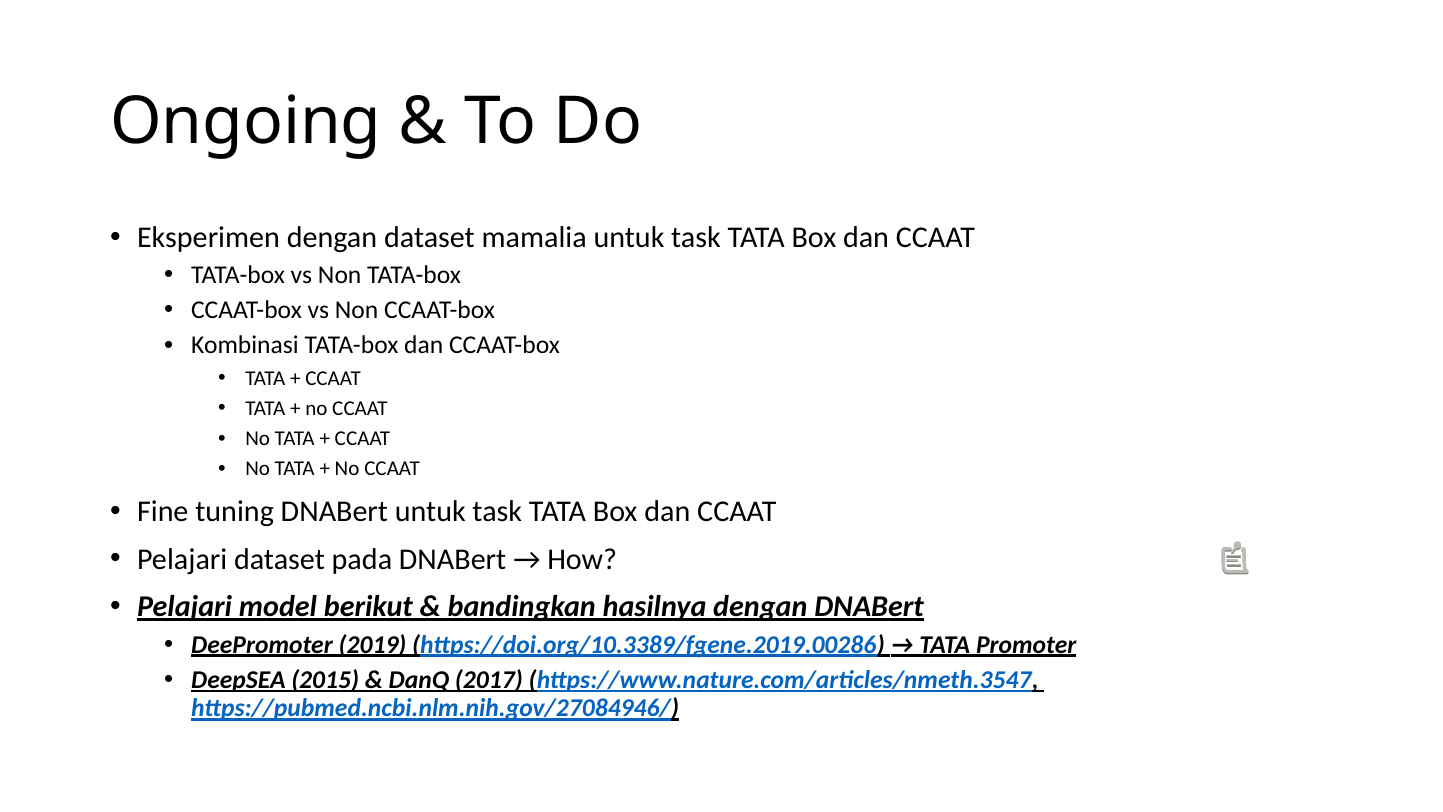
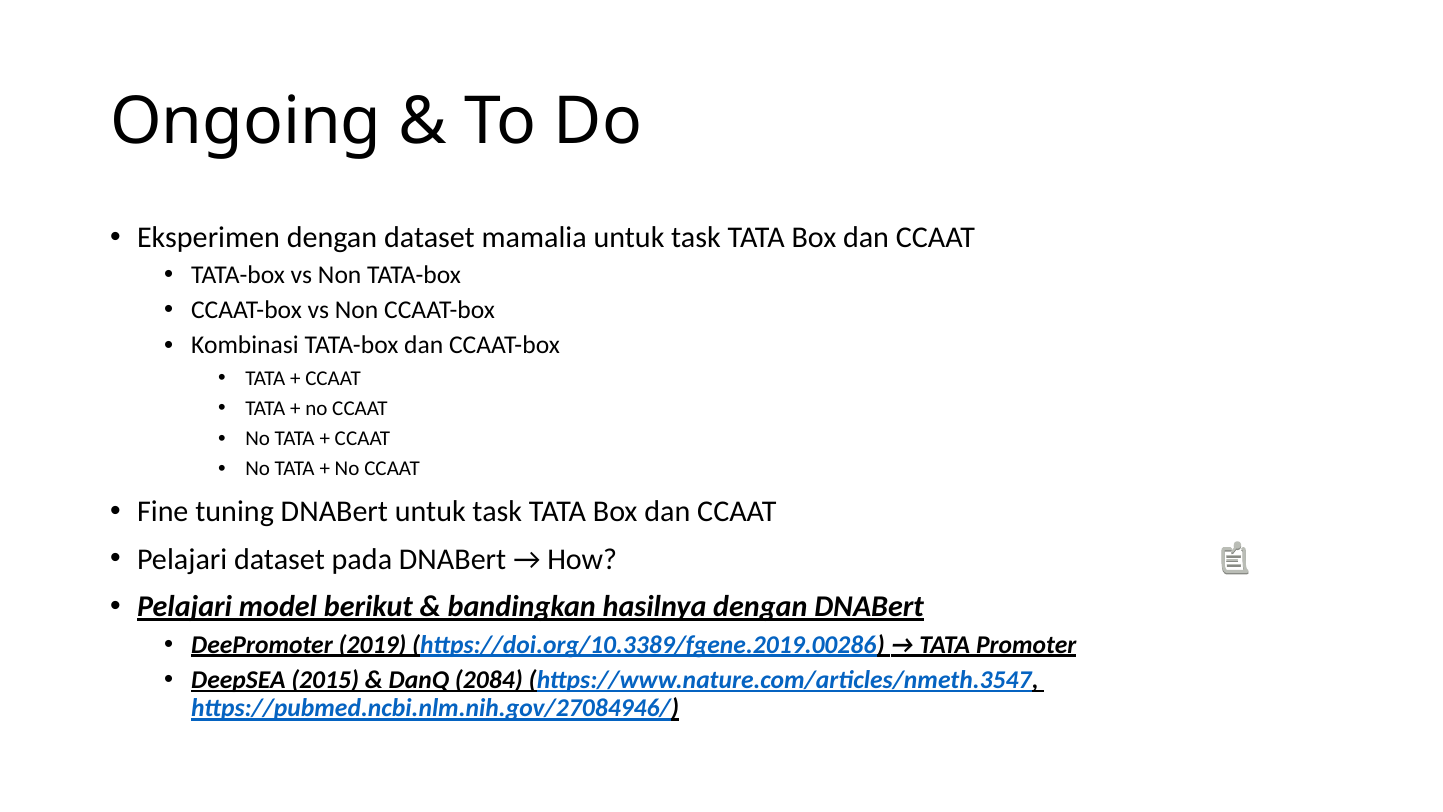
2017: 2017 -> 2084 (489, 680)
